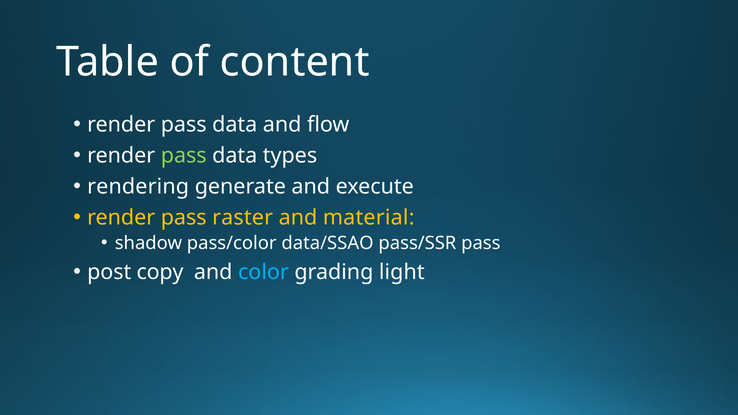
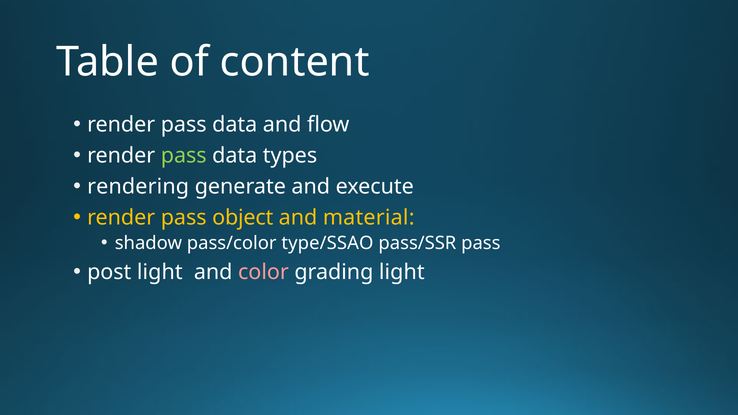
raster: raster -> object (243, 218)
data/SSAO: data/SSAO -> type/SSAO (327, 243)
post copy: copy -> light (160, 272)
color colour: light blue -> pink (263, 272)
